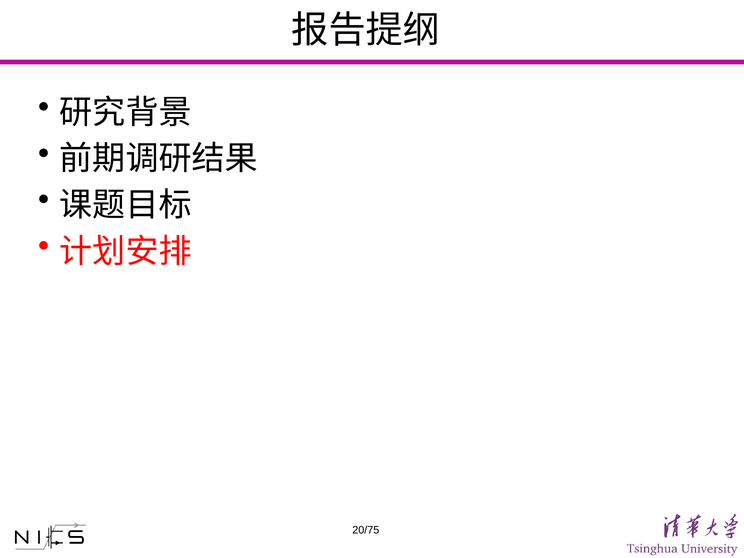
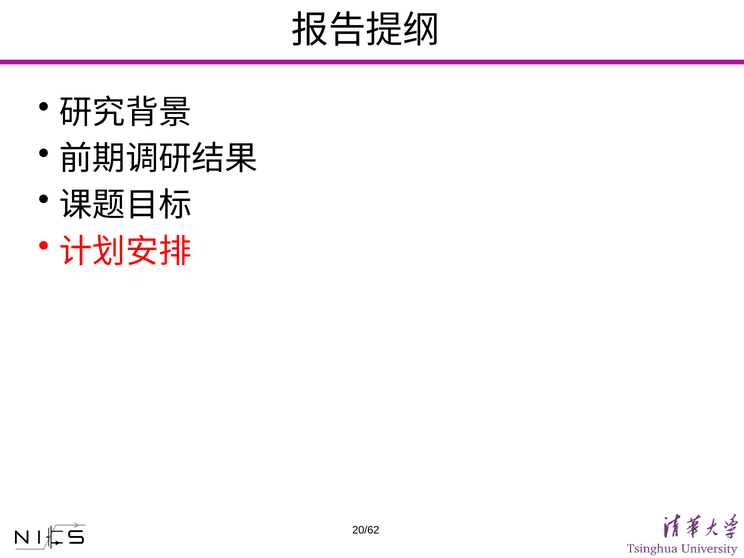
20/75: 20/75 -> 20/62 (366, 530)
